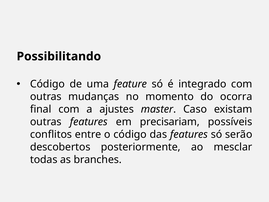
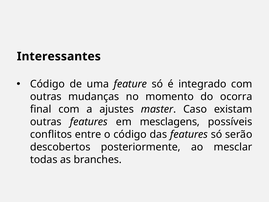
Possibilitando: Possibilitando -> Interessantes (59, 56)
precisariam: precisariam -> mesclagens (170, 122)
